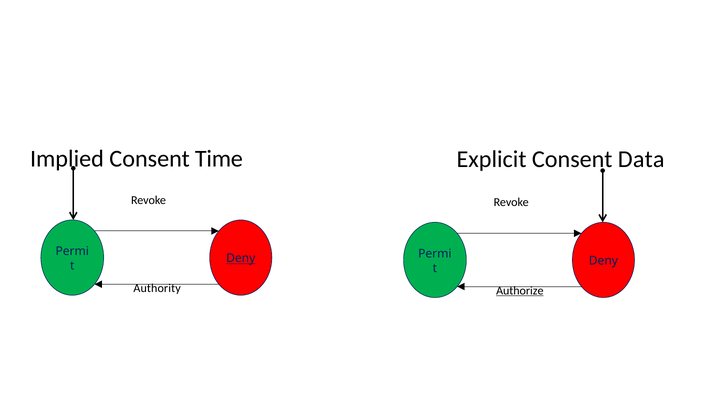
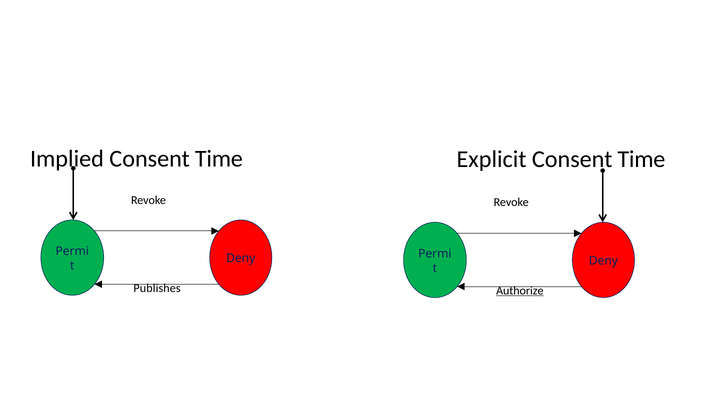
Explicit Consent Data: Data -> Time (641, 159)
Deny underline: present -> none (241, 258)
Authority: Authority -> Publishes (157, 288)
